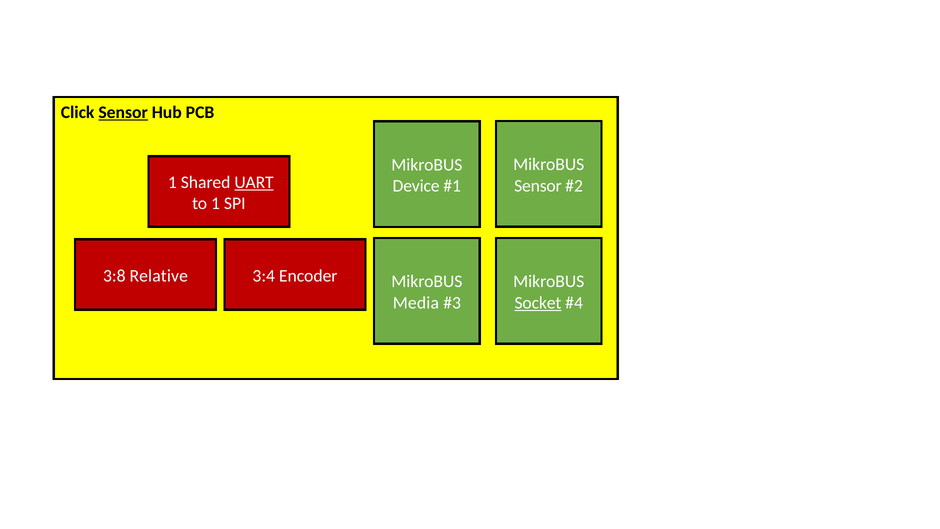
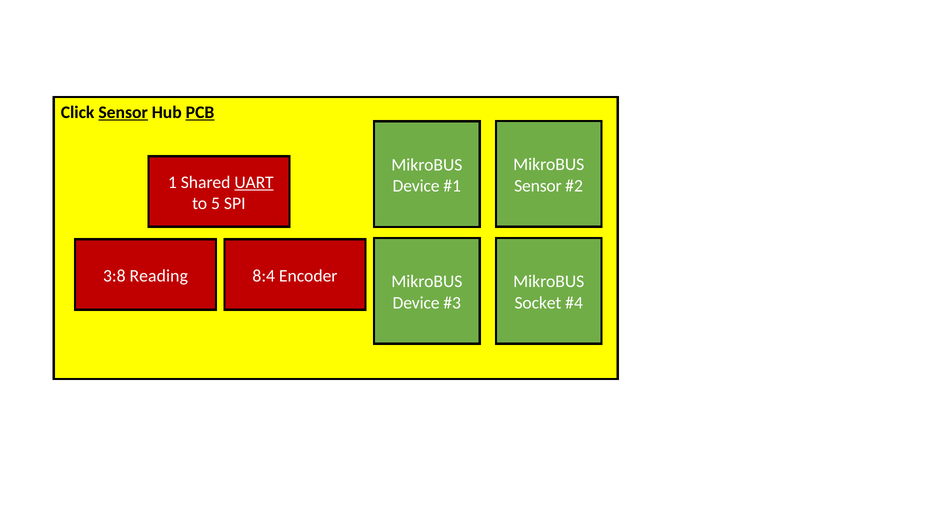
PCB underline: none -> present (200, 112)
to 1: 1 -> 5 (216, 203)
Relative: Relative -> Reading (159, 276)
3:4: 3:4 -> 8:4 (264, 276)
Media: Media -> Device (416, 303)
Socket underline: present -> none (538, 303)
